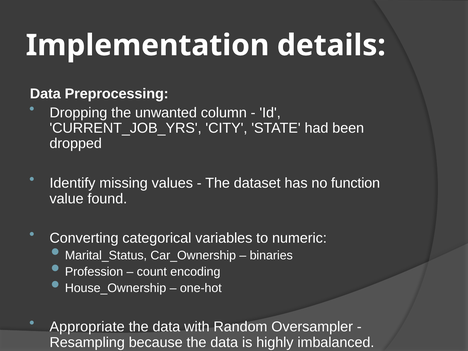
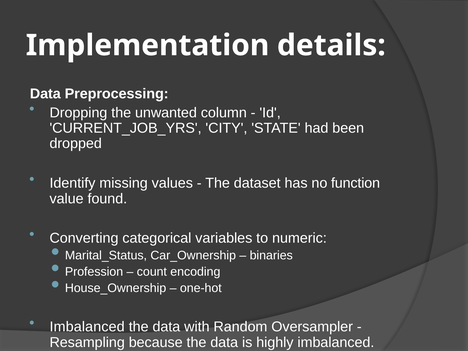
Appropriate: Appropriate -> Imbalanced (87, 327)
